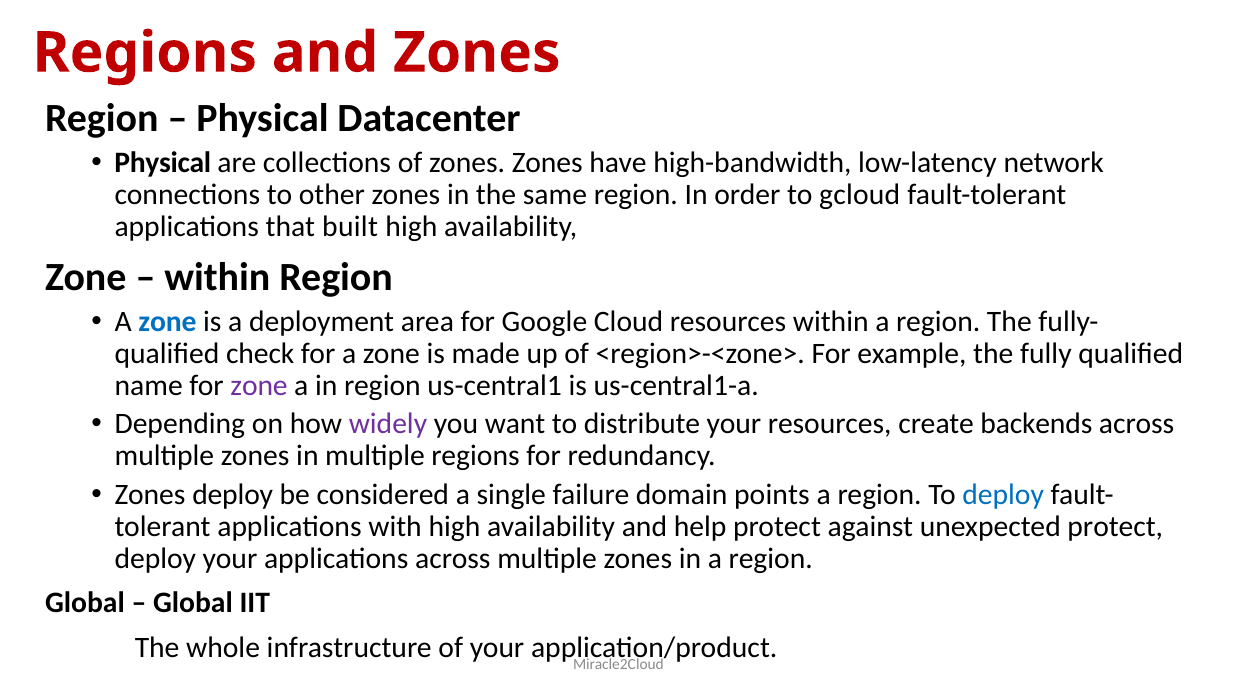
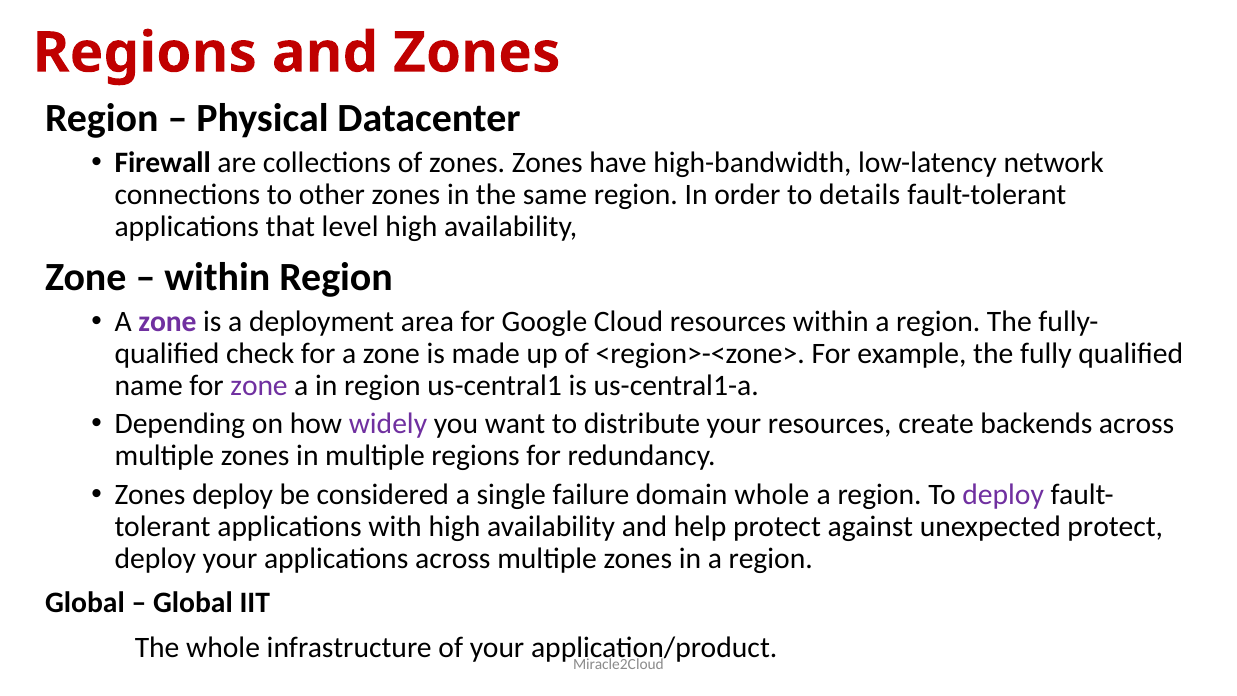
Physical: Physical -> Firewall (163, 163)
gcloud: gcloud -> details (860, 195)
built: built -> level (350, 227)
zone colour: blue -> purple (167, 321)
domain points: points -> whole (772, 494)
deploy colour: blue -> purple (1003, 494)
